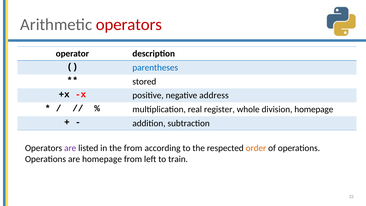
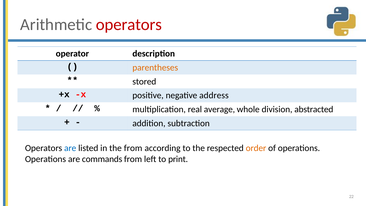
parentheses colour: blue -> orange (155, 68)
register: register -> average (219, 109)
division homepage: homepage -> abstracted (314, 109)
are colour: purple -> blue (70, 148)
are homepage: homepage -> commands (102, 159)
train: train -> print (178, 159)
